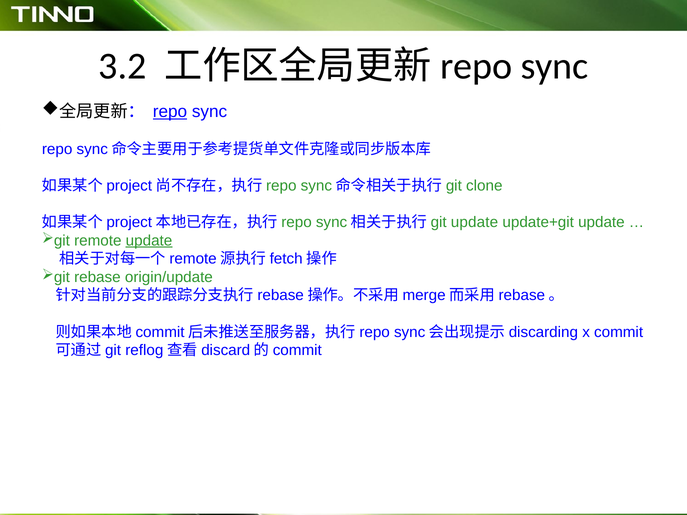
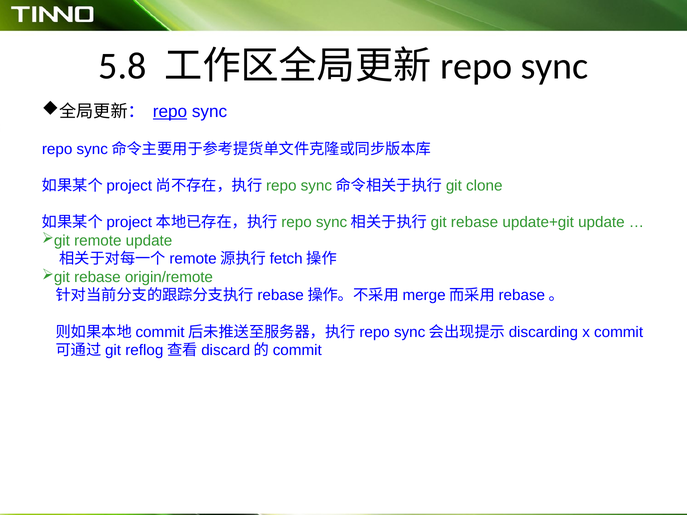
3.2: 3.2 -> 5.8 (123, 66)
update: update -> rebase (475, 222)
update underline: present -> none (149, 241)
origin/update: origin/update -> origin/remote (169, 277)
